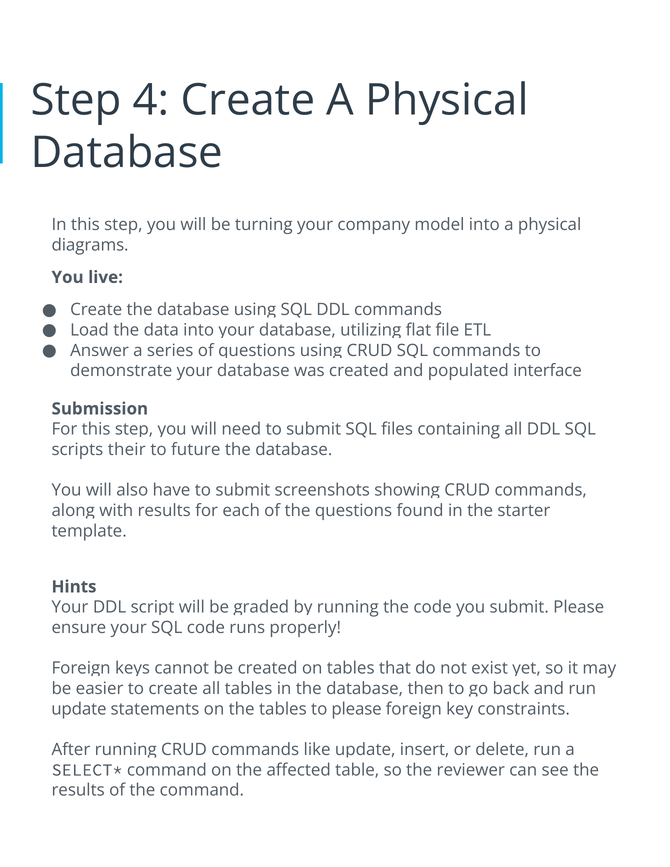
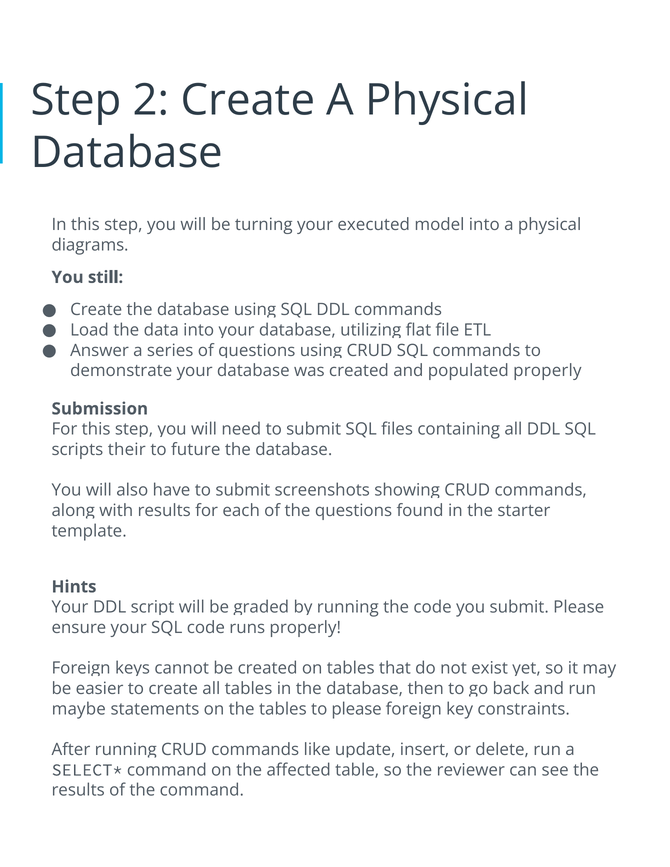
4: 4 -> 2 (151, 100)
company: company -> executed (374, 225)
live: live -> still (106, 277)
populated interface: interface -> properly (547, 371)
update: update -> maybe (79, 709)
